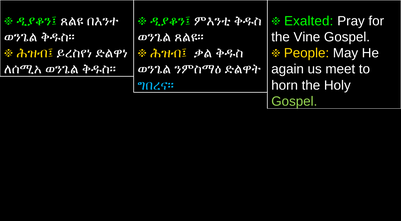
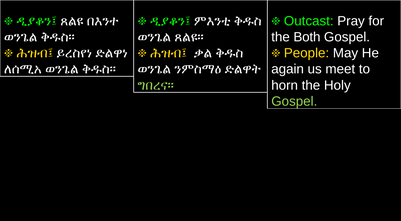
Exalted: Exalted -> Outcast (309, 21)
Vine: Vine -> Both (307, 37)
ግበረና። colour: light blue -> light green (156, 85)
